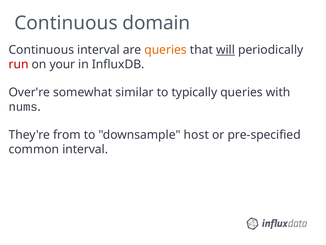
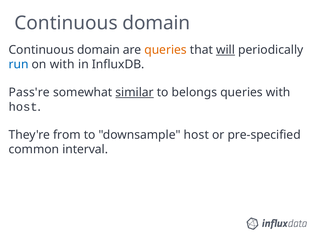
interval: interval -> domain (99, 50)
run colour: red -> blue (19, 64)
on your: your -> with (62, 64)
Over're: Over're -> Pass're (29, 92)
similar underline: none -> present (135, 92)
typically: typically -> belongs (194, 92)
nums: nums -> host (23, 107)
